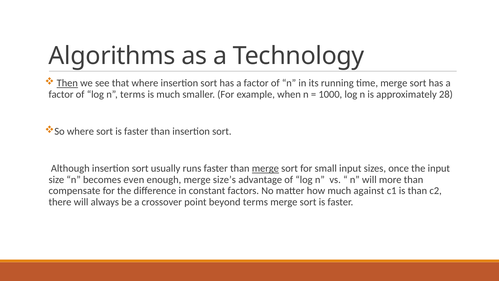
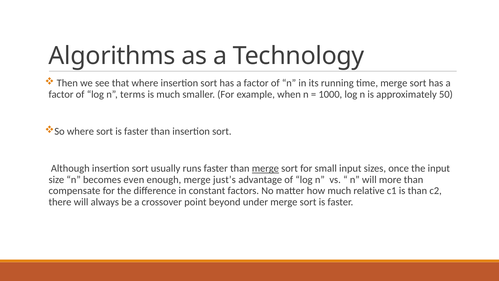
Then underline: present -> none (67, 83)
28: 28 -> 50 (446, 94)
size’s: size’s -> just’s (224, 179)
against: against -> relative (369, 191)
beyond terms: terms -> under (255, 202)
